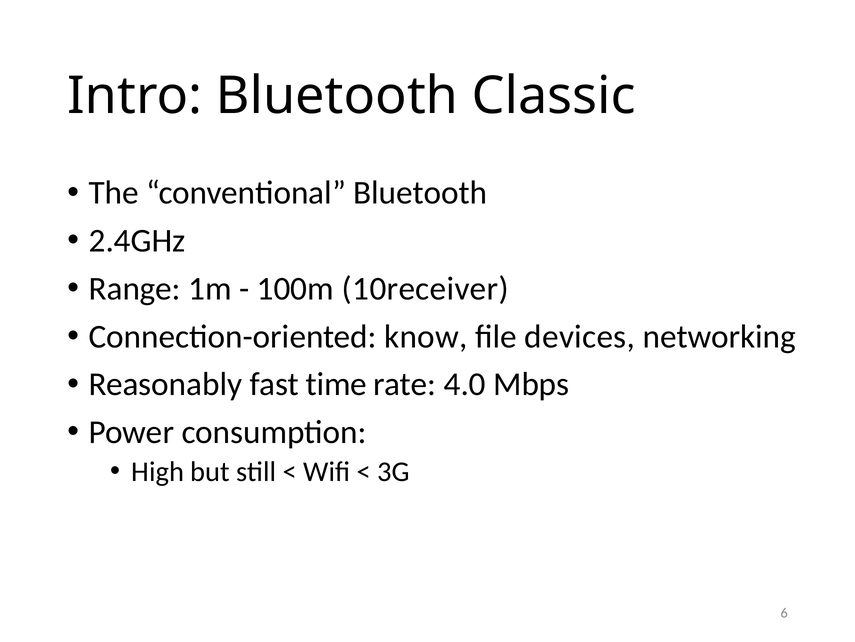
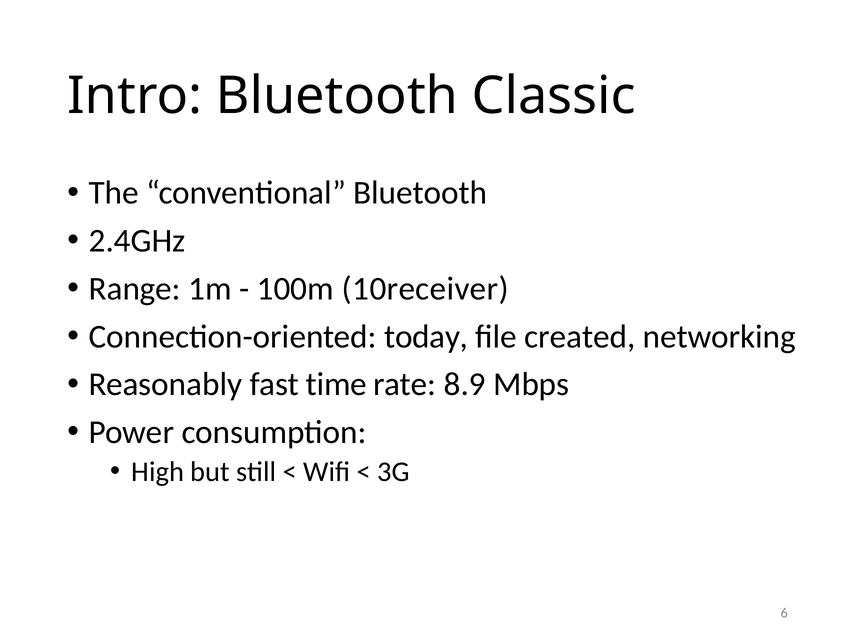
know: know -> today (426, 336)
devices: devices -> created (580, 336)
4.0: 4.0 -> 8.9 (465, 384)
